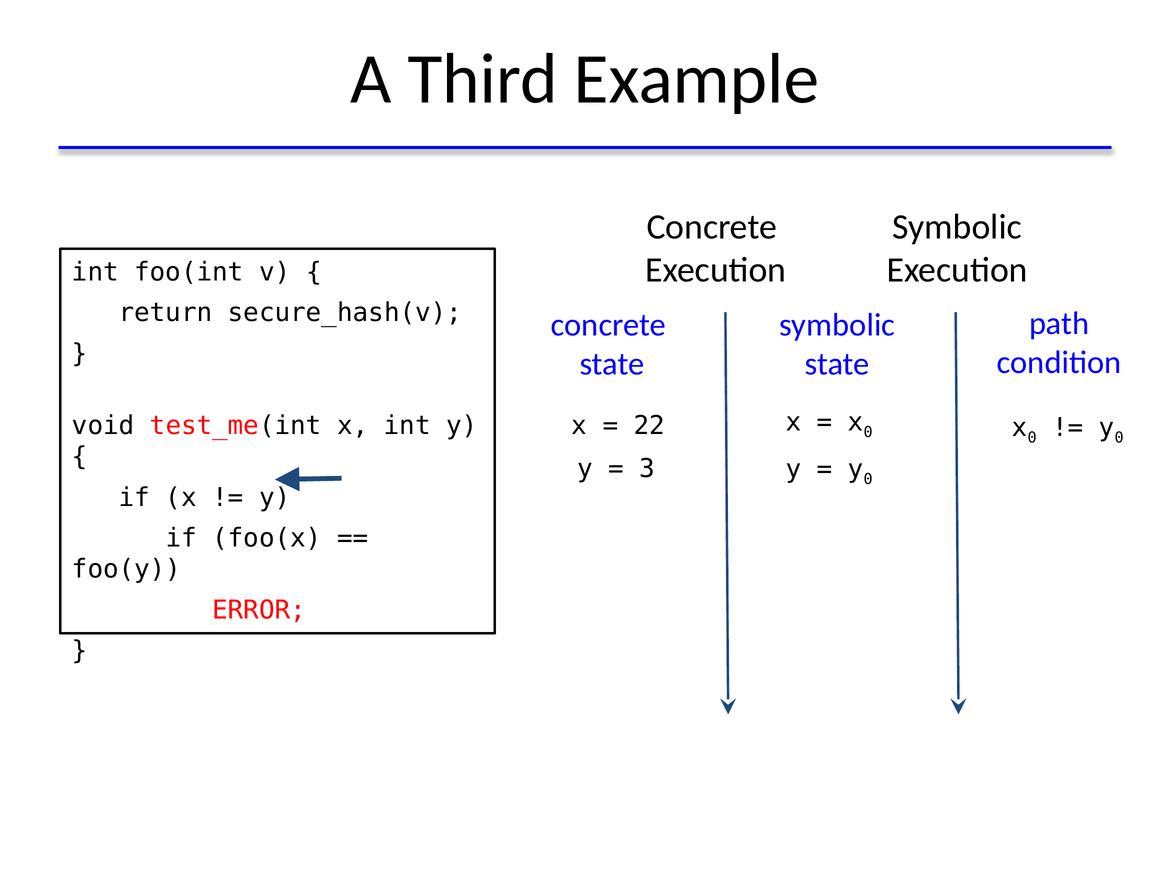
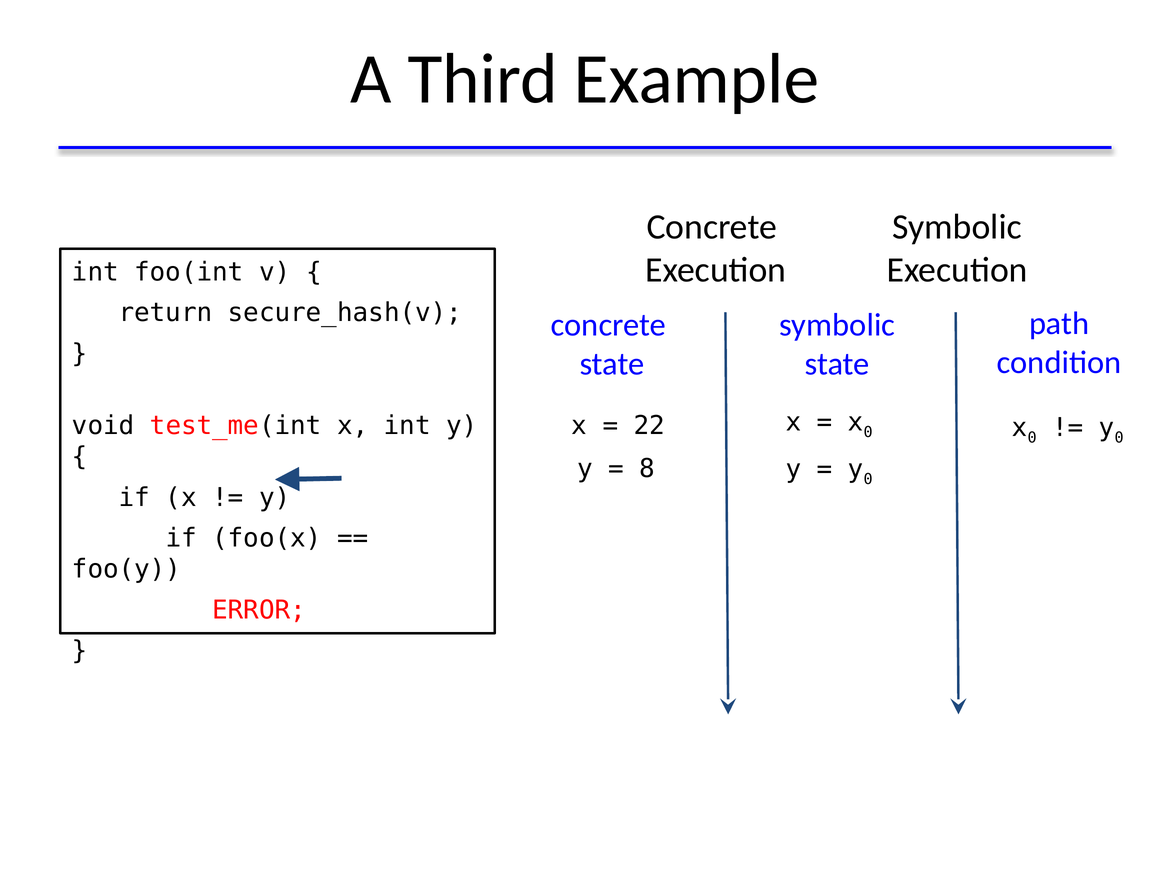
3: 3 -> 8 (647, 469)
